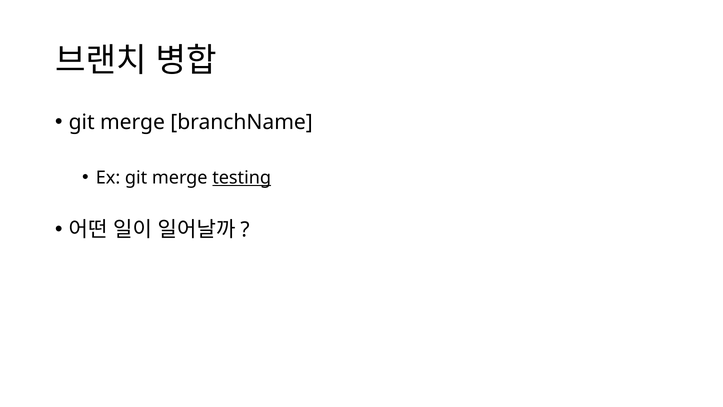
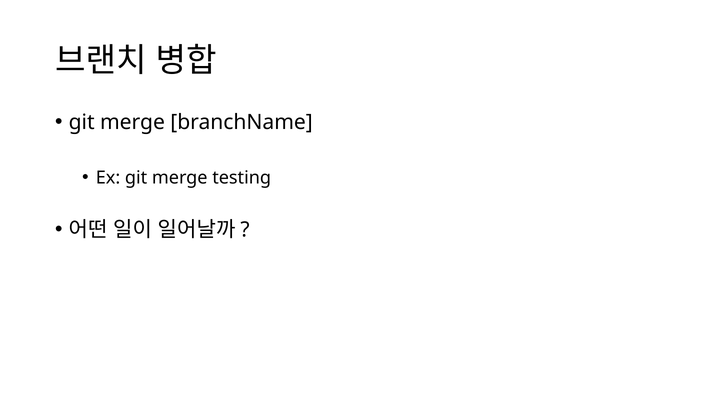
testing underline: present -> none (242, 177)
